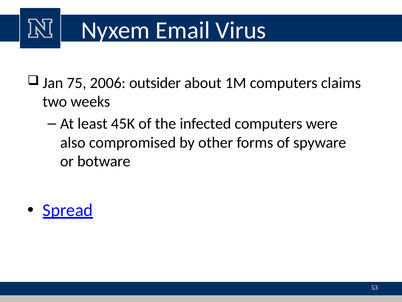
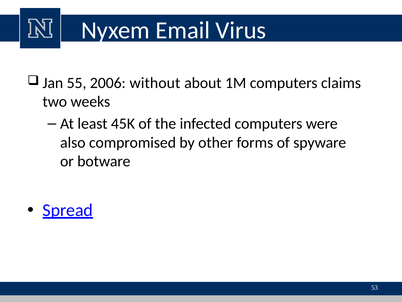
75: 75 -> 55 (77, 83)
outsider: outsider -> without (155, 83)
